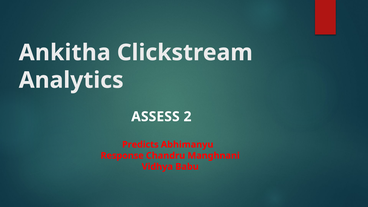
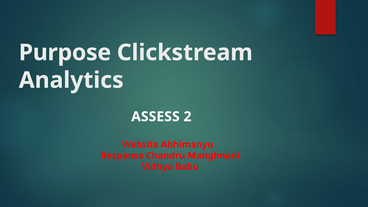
Ankitha: Ankitha -> Purpose (65, 53)
Predicts: Predicts -> Website (140, 145)
